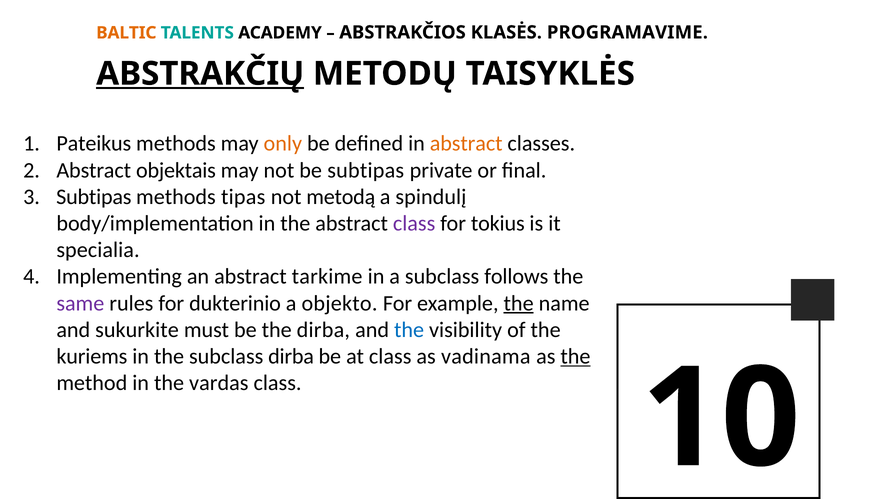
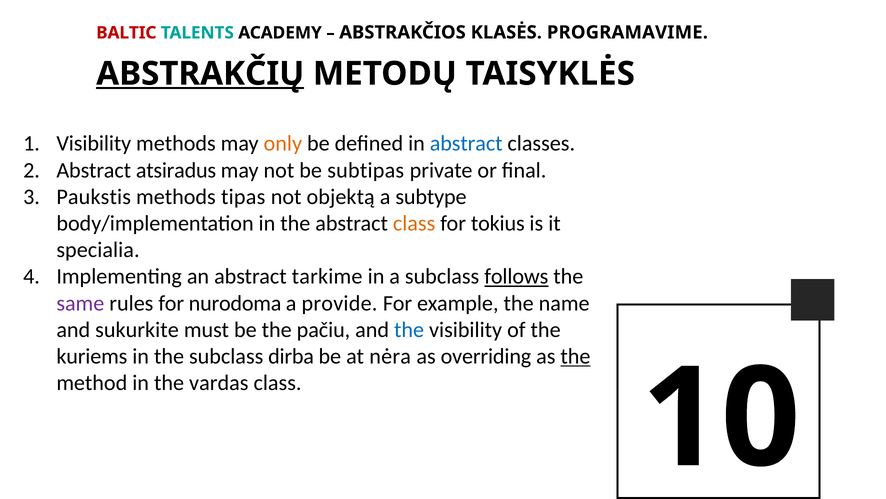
BALTIC colour: orange -> red (126, 33)
Pateikus: Pateikus -> Visibility (94, 143)
abstract colour: orange -> blue (466, 143)
objektais: objektais -> atsiradus (176, 170)
Subtipas: Subtipas -> Paukstis (94, 197)
metodą: metodą -> objektą (341, 197)
spindulį: spindulį -> subtype (431, 197)
class colour: purple -> orange (414, 223)
follows underline: none -> present (516, 276)
dukterinio: dukterinio -> nurodoma (235, 303)
objekto: objekto -> provide (340, 303)
the underline: present -> none (519, 303)
the dirba: dirba -> pačiu (323, 329)
at class: class -> nėra (390, 356)
vadinama: vadinama -> overriding (486, 356)
